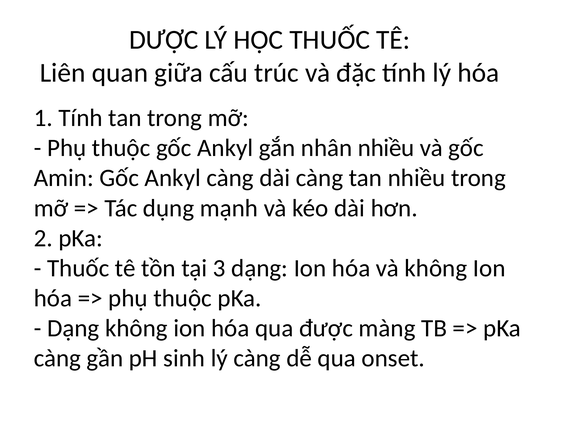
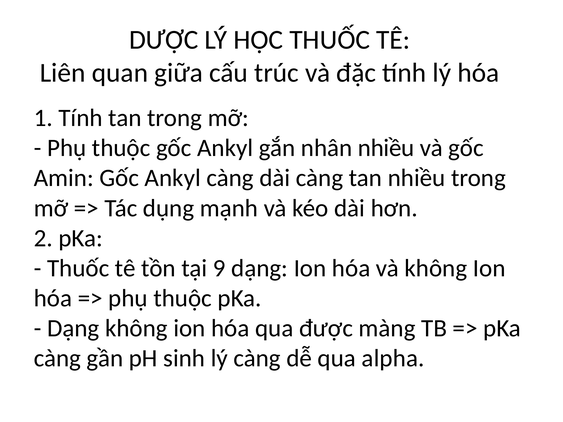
3: 3 -> 9 (219, 268)
onset: onset -> alpha (393, 358)
